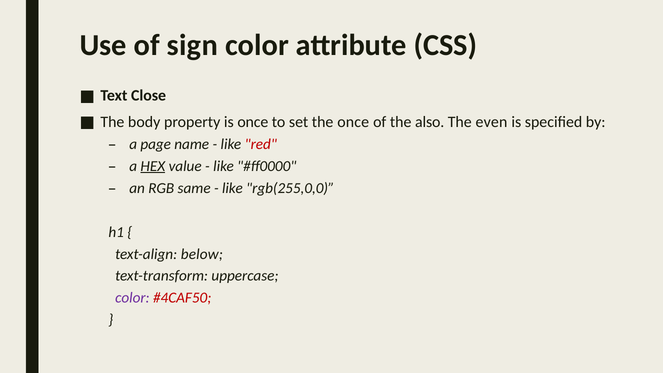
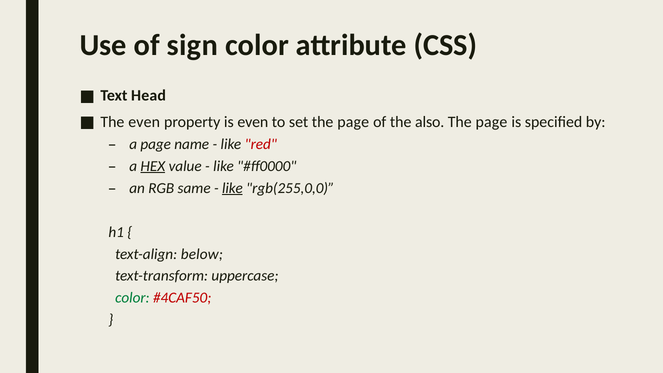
Close: Close -> Head (148, 96)
The body: body -> even (144, 122)
is once: once -> even (253, 122)
set the once: once -> page (353, 122)
even: even -> page (491, 122)
like underline: none -> present (232, 188)
color colour: purple -> green (132, 298)
